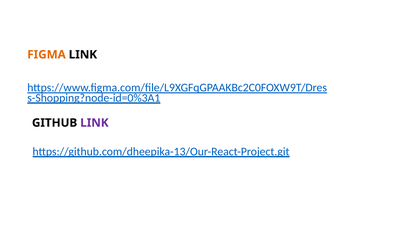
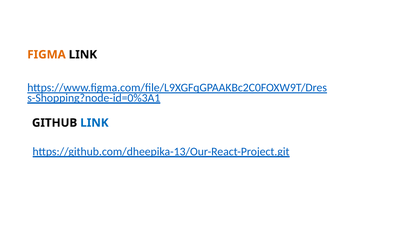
LINK colour: purple -> blue (94, 123)
